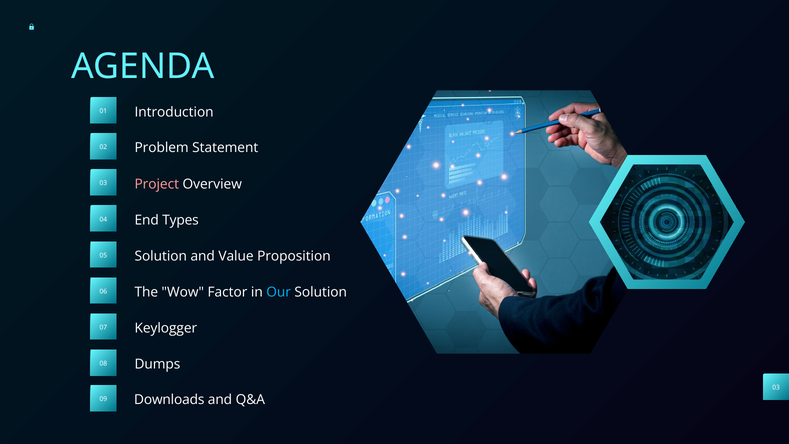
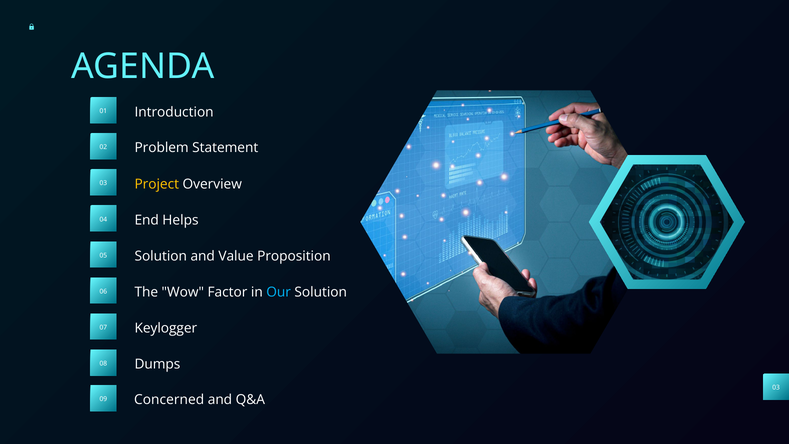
Project colour: pink -> yellow (157, 184)
Types: Types -> Helps (180, 220)
Downloads: Downloads -> Concerned (169, 400)
